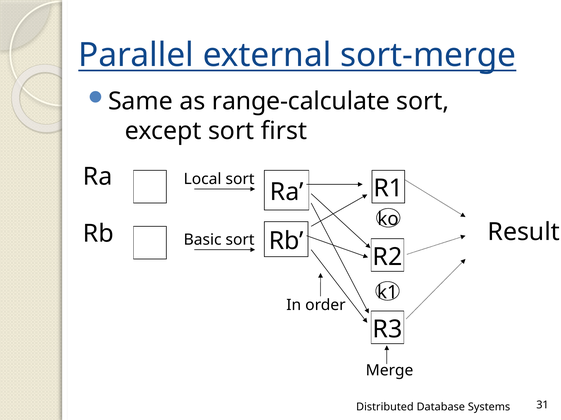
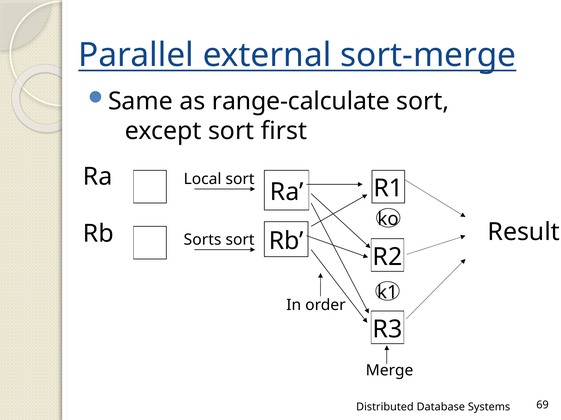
Basic: Basic -> Sorts (203, 240)
31: 31 -> 69 (542, 406)
